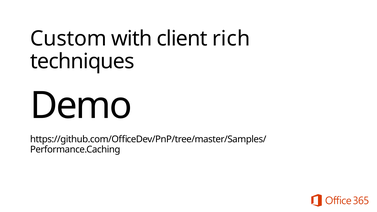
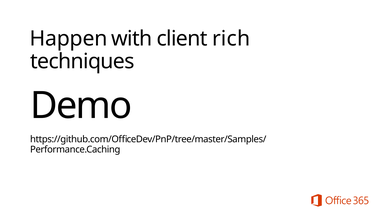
Custom: Custom -> Happen (69, 39)
